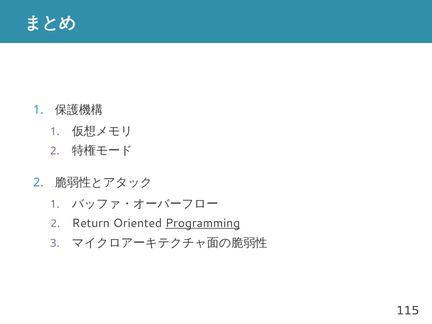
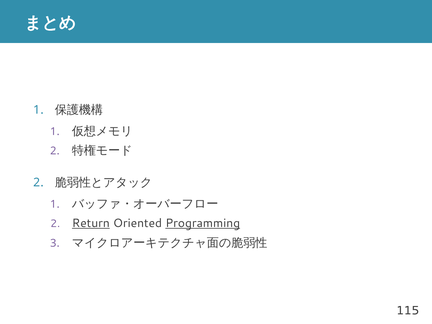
Return underline: none -> present (91, 223)
